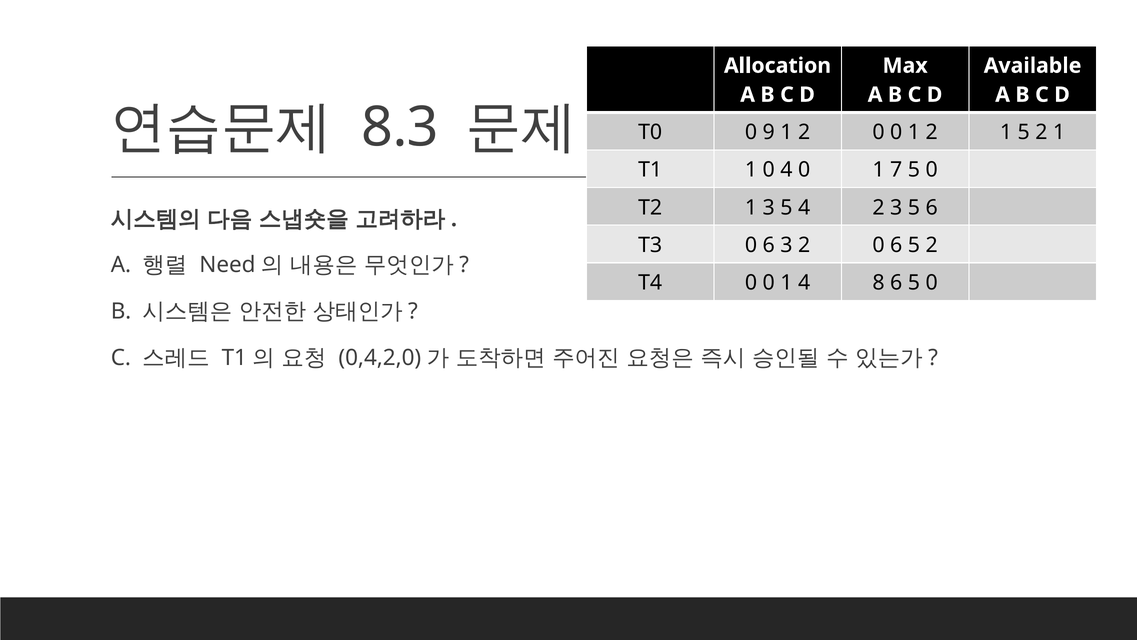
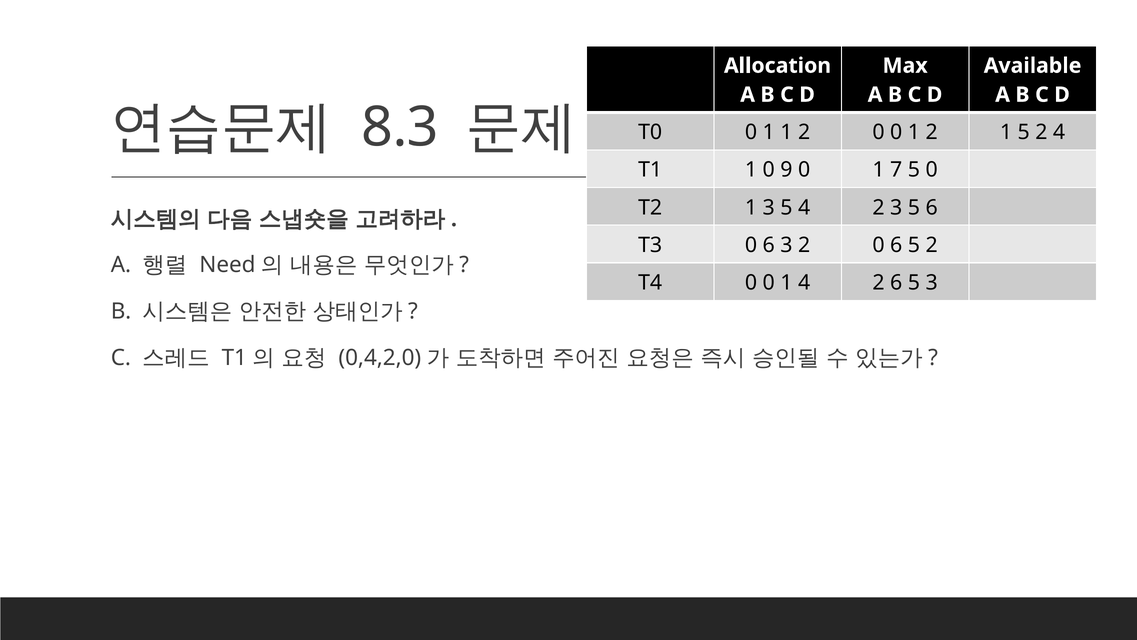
T0 0 9: 9 -> 1 (769, 132)
5 2 1: 1 -> 4 (1059, 132)
0 4: 4 -> 9 (786, 170)
1 4 8: 8 -> 2 (879, 283)
6 5 0: 0 -> 3 (932, 283)
